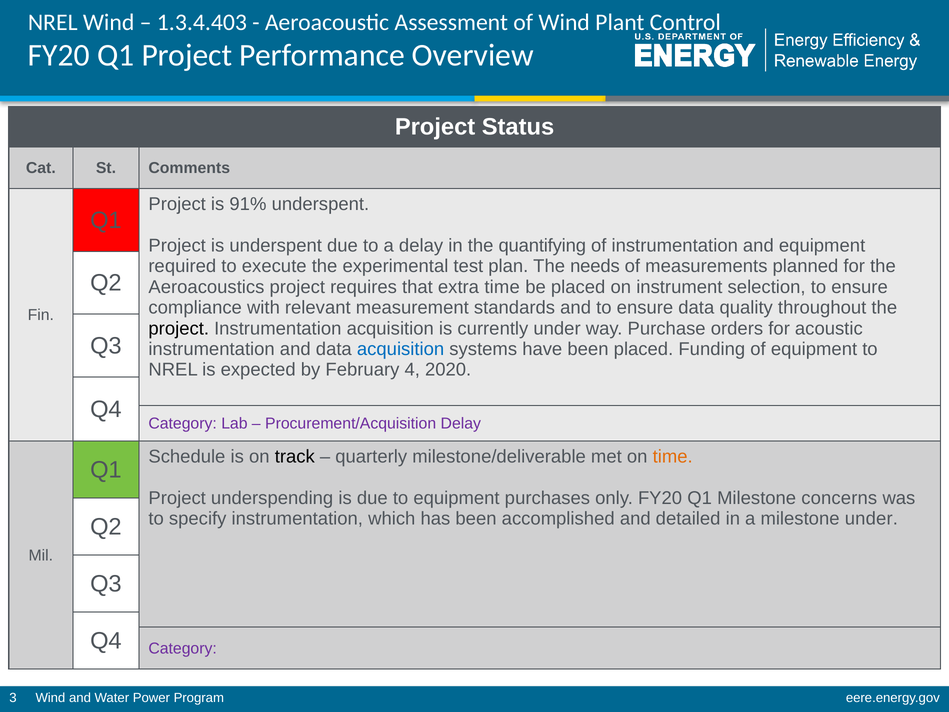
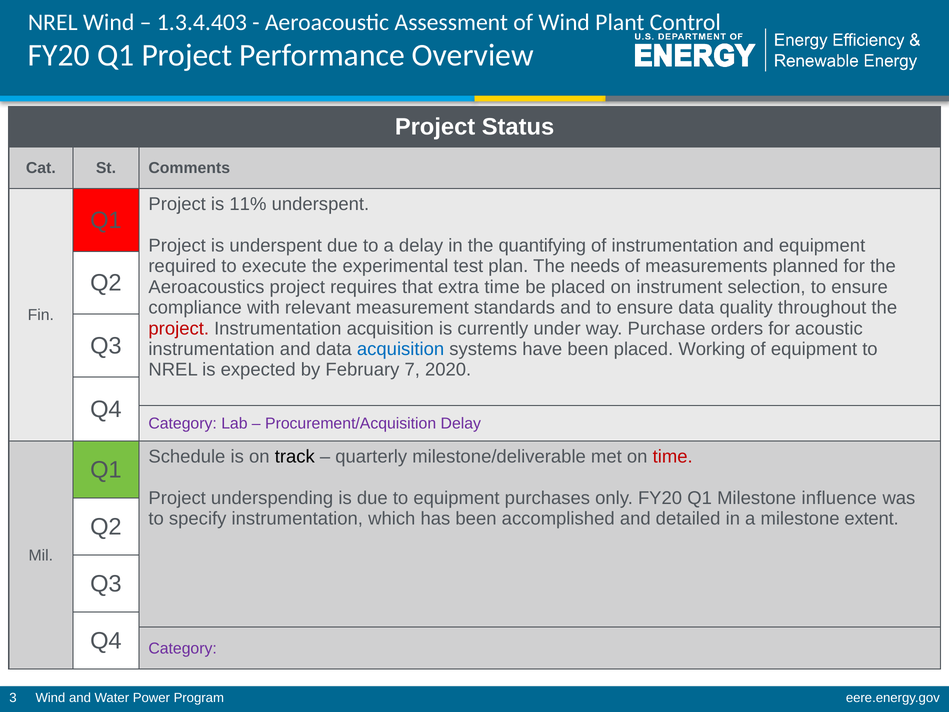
91%: 91% -> 11% (248, 204)
project colour: black -> red (179, 328)
Funding: Funding -> Working (712, 349)
4: 4 -> 7 (412, 370)
time colour: orange -> red (673, 456)
concerns: concerns -> influence (839, 498)
milestone under: under -> extent (872, 519)
